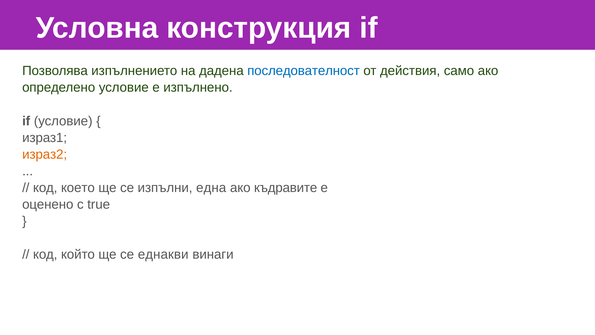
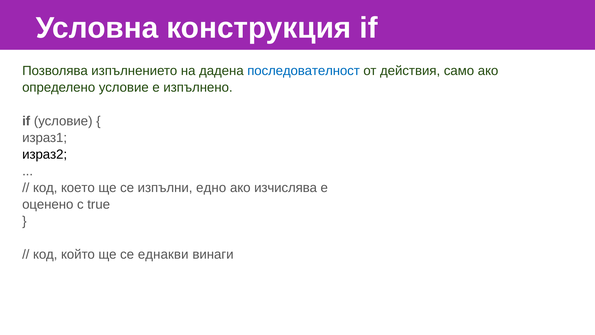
израз2 colour: orange -> black (45, 154)
една: една -> едно (211, 188)
къдравите: къдравите -> изчислява (286, 188)
